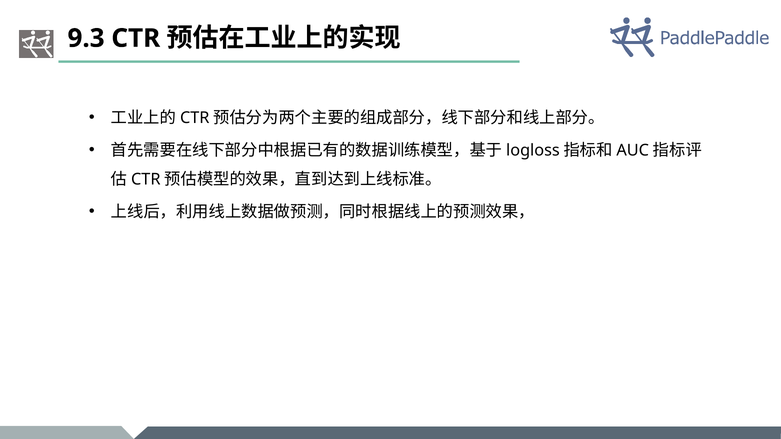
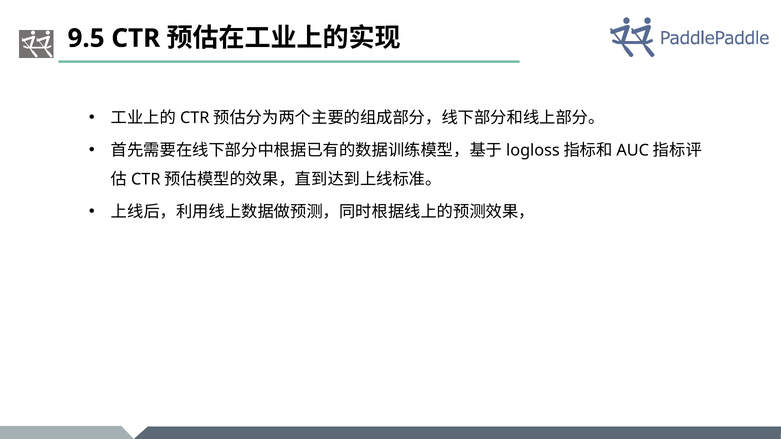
9.3: 9.3 -> 9.5 (86, 38)
